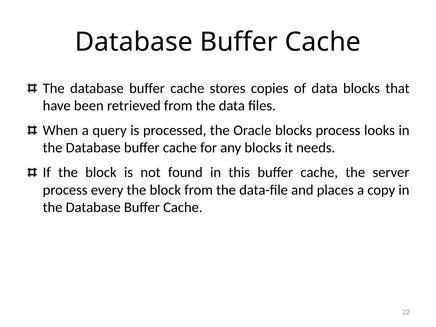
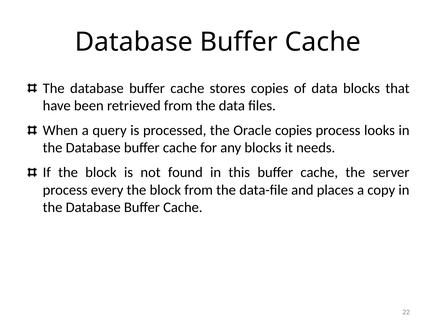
Oracle blocks: blocks -> copies (294, 130)
